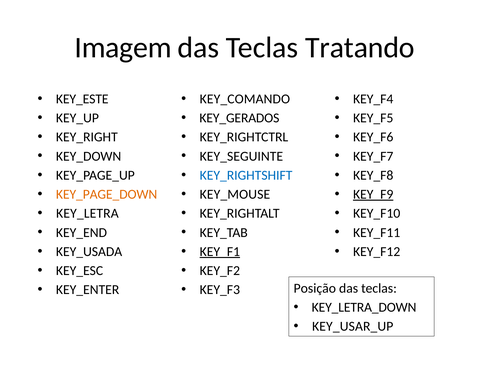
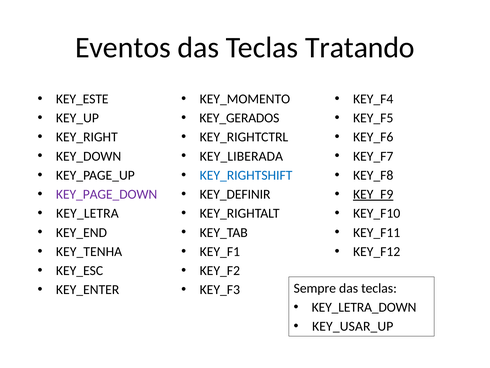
Imagem: Imagem -> Eventos (123, 47)
KEY_COMANDO: KEY_COMANDO -> KEY_MOMENTO (245, 99)
KEY_SEGUINTE: KEY_SEGUINTE -> KEY_LIBERADA (241, 156)
KEY_PAGE_DOWN colour: orange -> purple (107, 194)
KEY_MOUSE: KEY_MOUSE -> KEY_DEFINIR (235, 194)
KEY_USADA: KEY_USADA -> KEY_TENHA (89, 251)
KEY_F1 underline: present -> none (220, 251)
Posição: Posição -> Sempre (315, 288)
